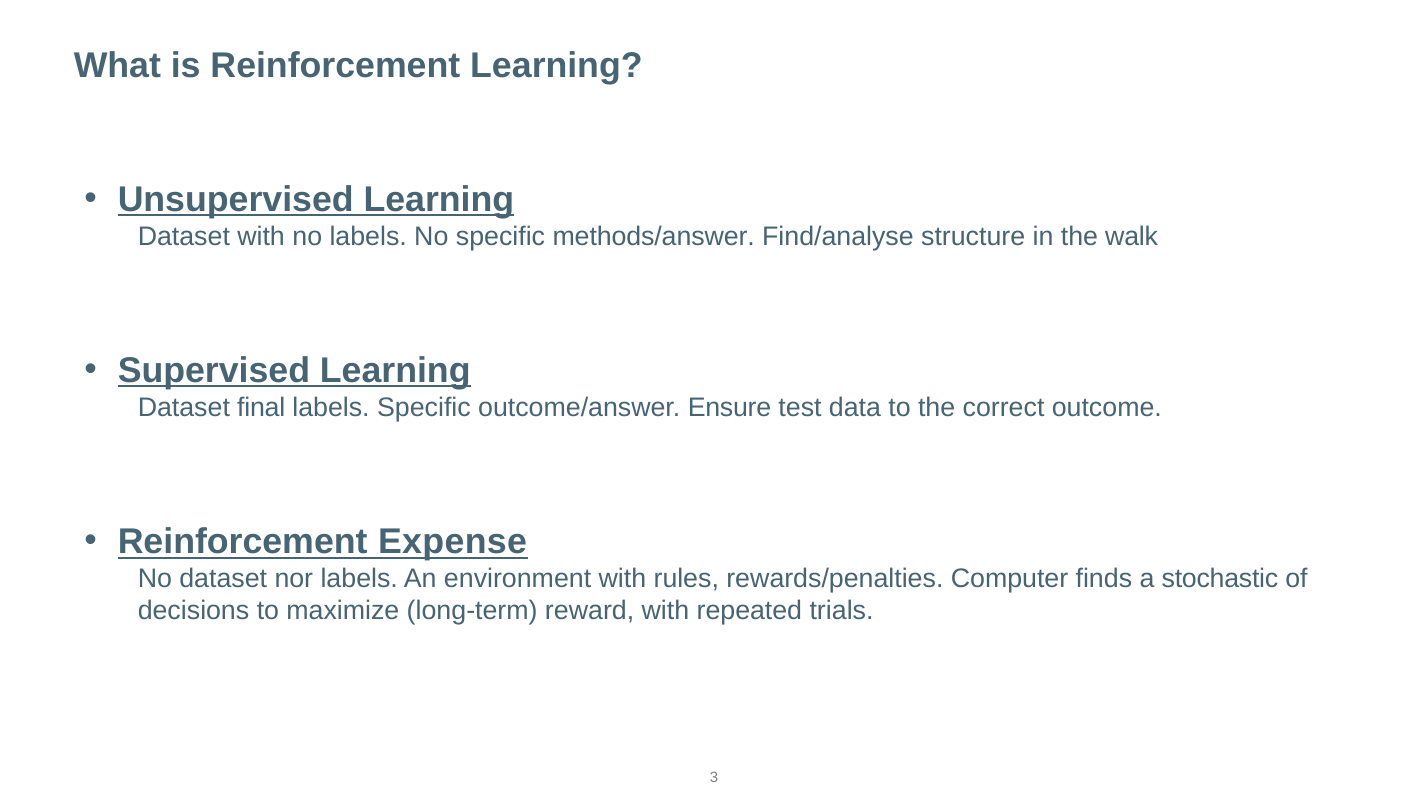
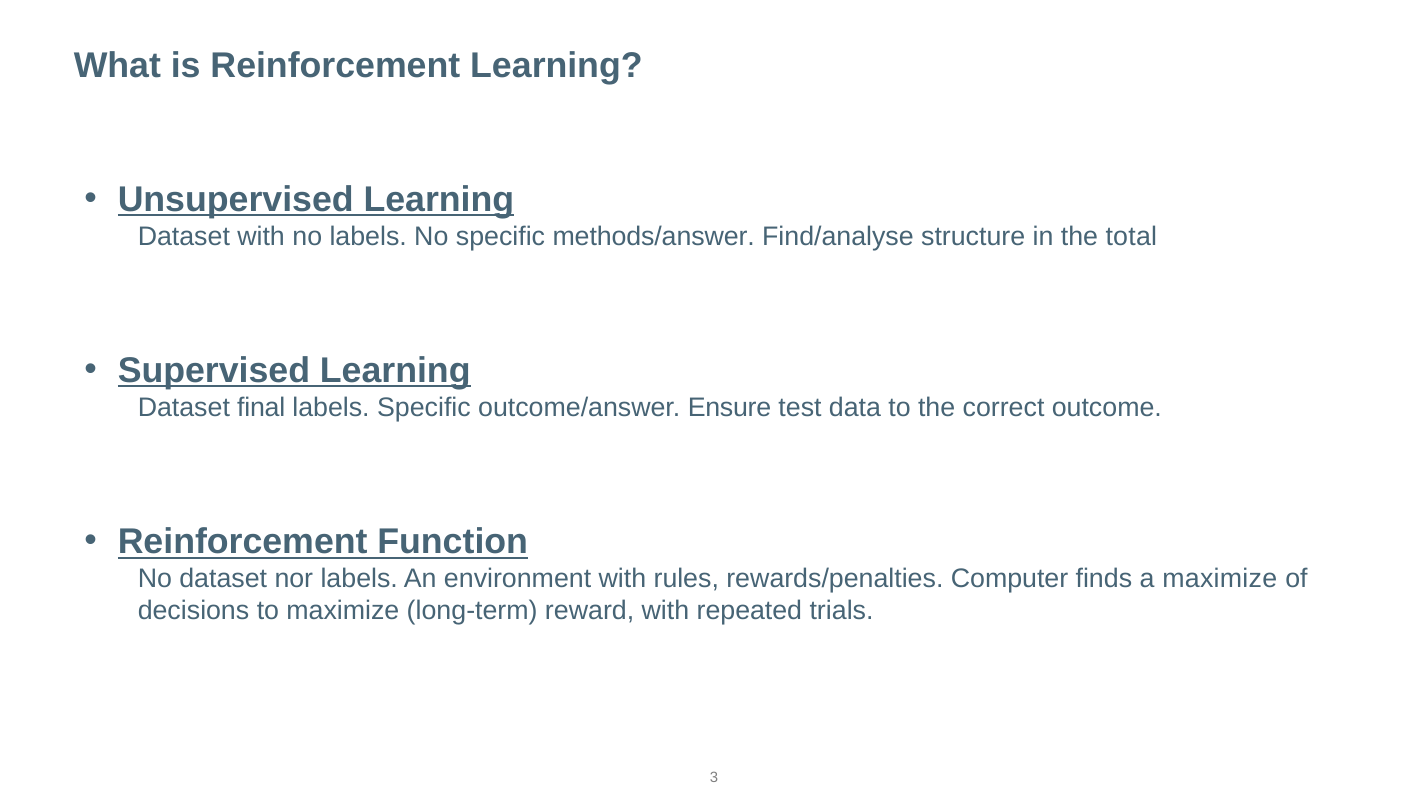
walk: walk -> total (1131, 236)
Expense: Expense -> Function (453, 542)
a stochastic: stochastic -> maximize (1220, 579)
